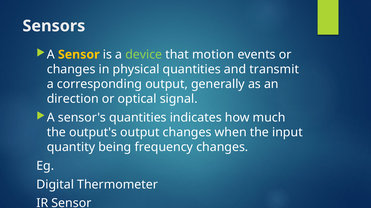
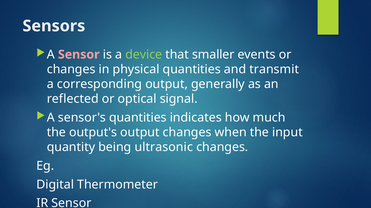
Sensor colour: yellow -> pink (79, 55)
motion: motion -> smaller (213, 55)
direction: direction -> reflected (73, 99)
frequency: frequency -> ultrasonic (164, 148)
